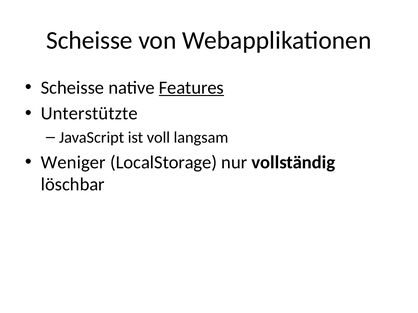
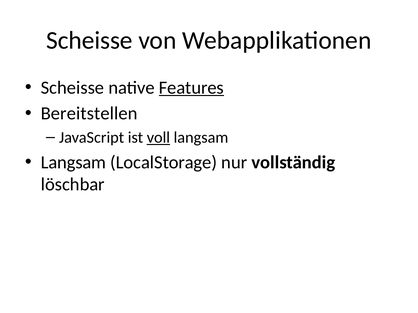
Unterstützte: Unterstützte -> Bereitstellen (89, 114)
voll underline: none -> present (158, 138)
Weniger: Weniger -> Langsam (73, 163)
